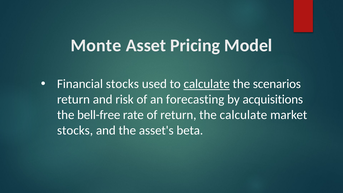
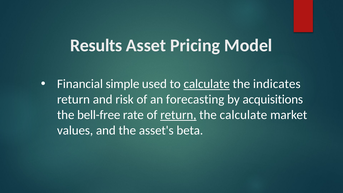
Monte: Monte -> Results (96, 46)
Financial stocks: stocks -> simple (122, 84)
scenarios: scenarios -> indicates (277, 84)
return underline: none -> present (178, 115)
stocks: stocks -> values (75, 130)
